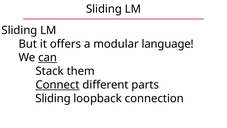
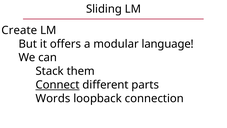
Sliding: Sliding -> Create (19, 30)
can underline: present -> none (48, 57)
Sliding: Sliding -> Words (53, 98)
